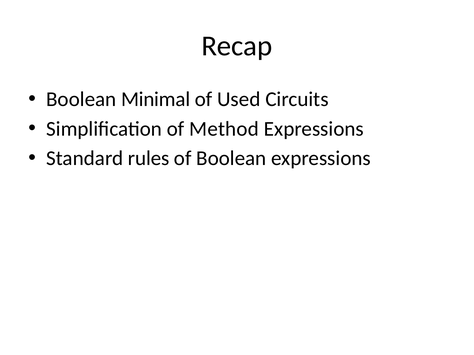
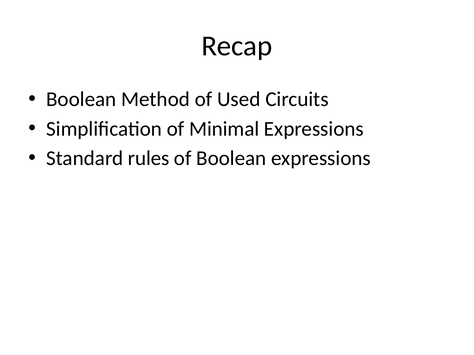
Minimal: Minimal -> Method (156, 99)
Method: Method -> Minimal (224, 129)
